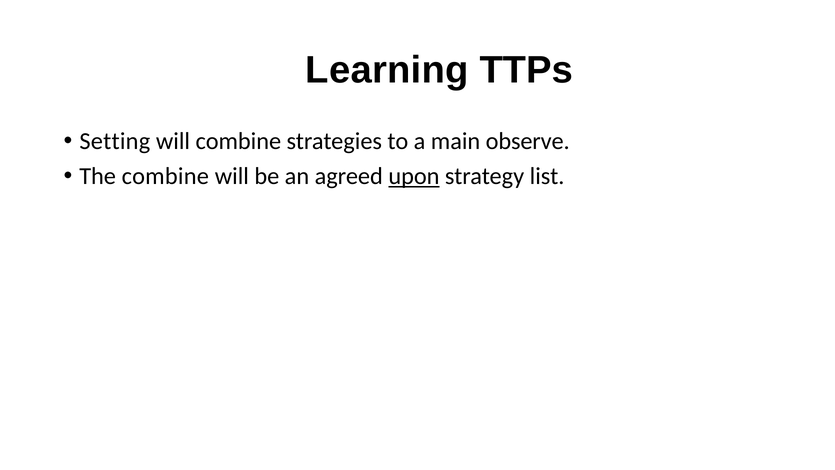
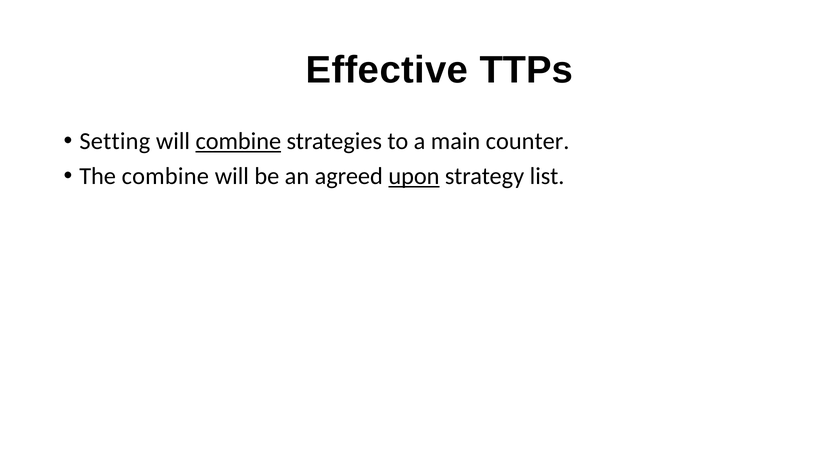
Learning: Learning -> Effective (387, 70)
combine underline: none -> present (238, 141)
observe: observe -> counter (528, 141)
